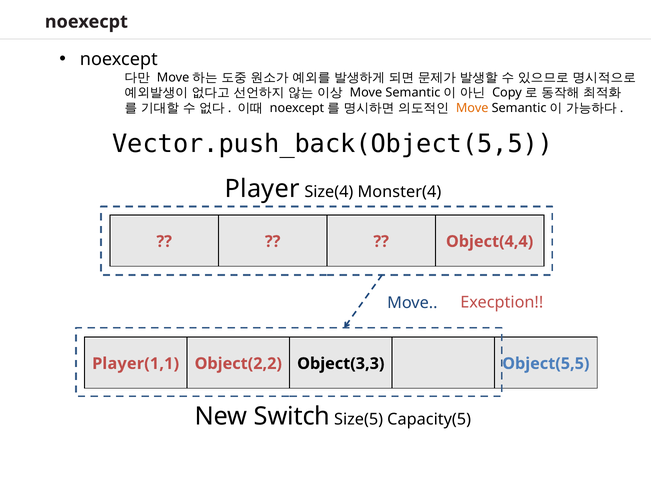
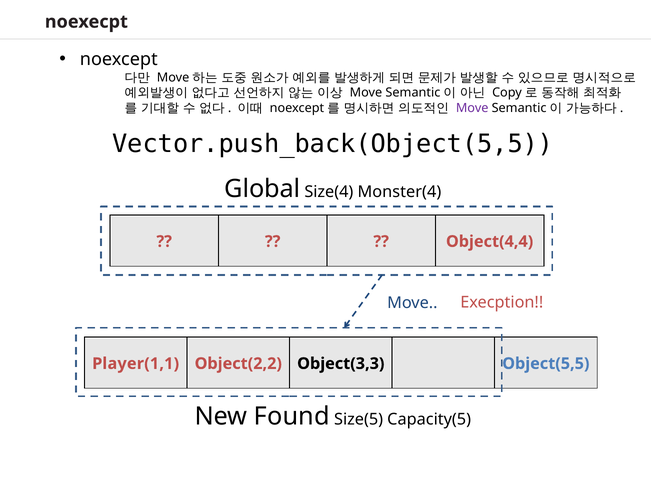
Move colour: orange -> purple (472, 108)
Player: Player -> Global (262, 189)
Switch: Switch -> Found (292, 417)
